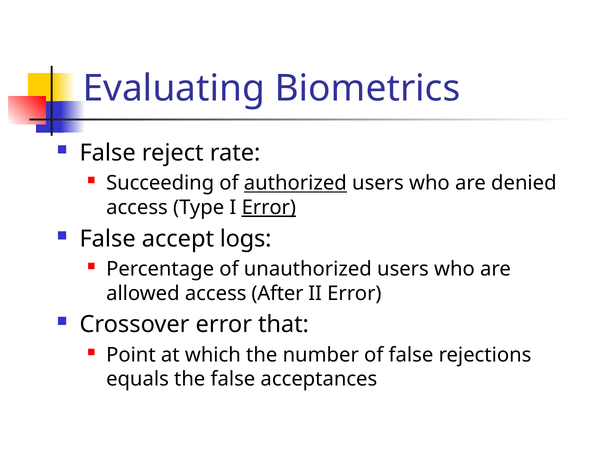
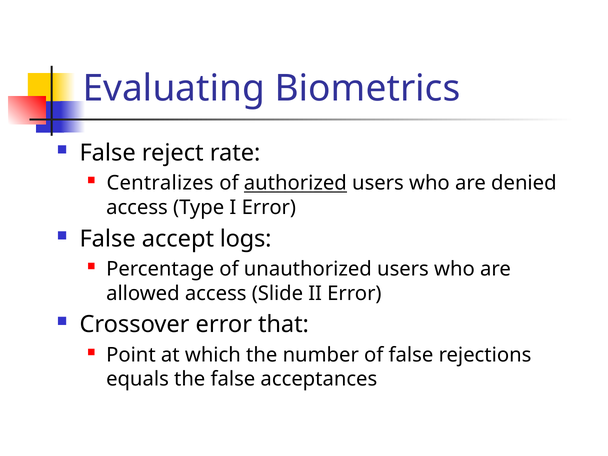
Succeeding: Succeeding -> Centralizes (160, 183)
Error underline: present -> none (269, 208)
After: After -> Slide (277, 293)
